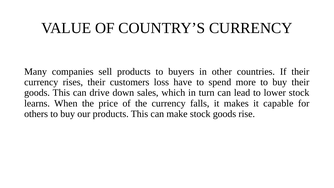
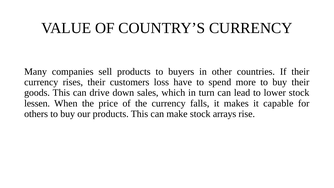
learns: learns -> lessen (37, 103)
stock goods: goods -> arrays (225, 114)
